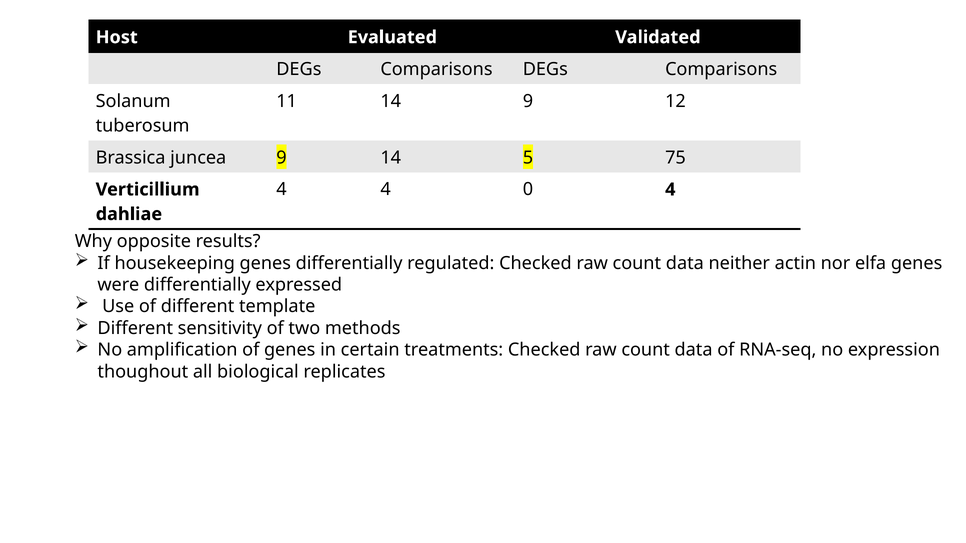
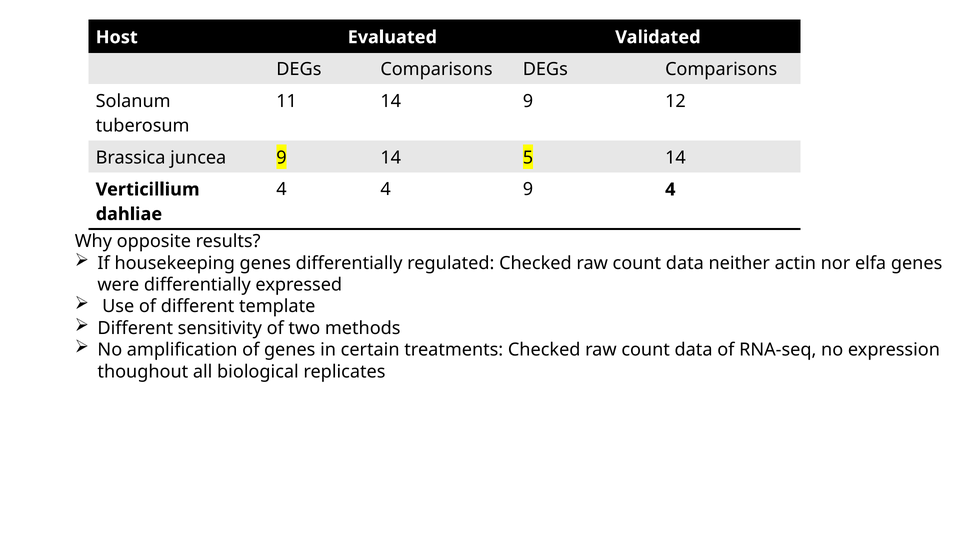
5 75: 75 -> 14 (675, 158)
4 0: 0 -> 9 (528, 190)
